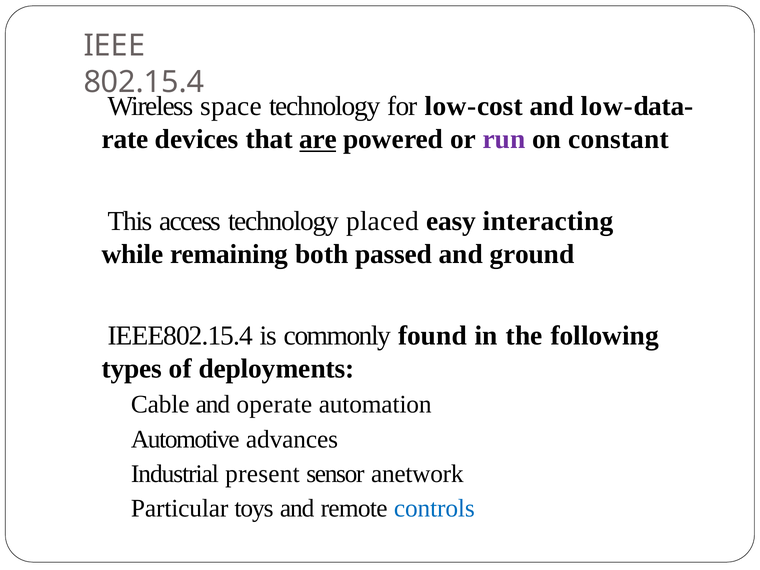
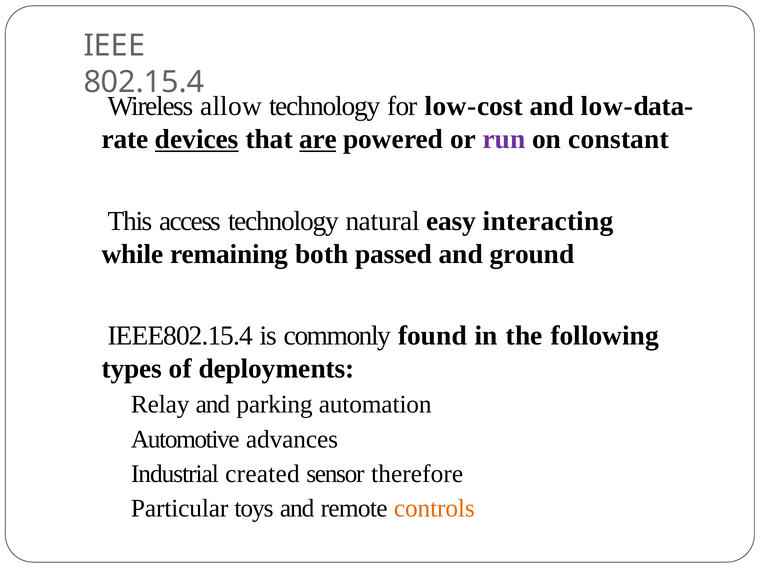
space: space -> allow (231, 106)
devices underline: none -> present (197, 139)
placed: placed -> natural (383, 221)
Cable: Cable -> Relay (160, 405)
operate: operate -> parking (275, 405)
present: present -> created (262, 474)
anetwork: anetwork -> therefore (417, 474)
controls colour: blue -> orange (434, 508)
